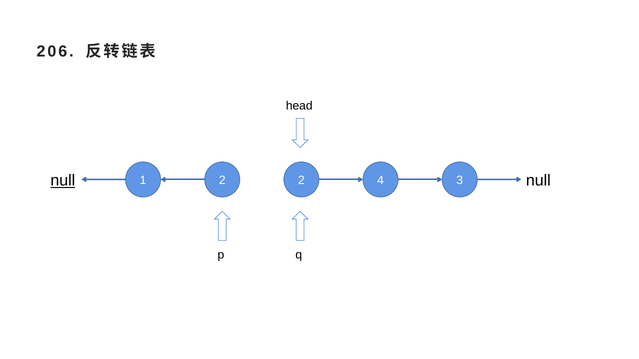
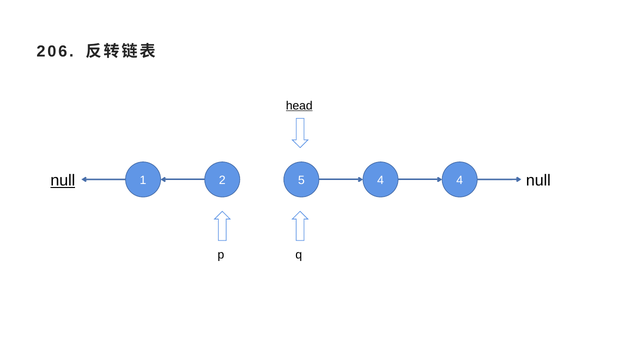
head underline: none -> present (299, 106)
2 2: 2 -> 5 (301, 180)
4 3: 3 -> 4 (460, 180)
